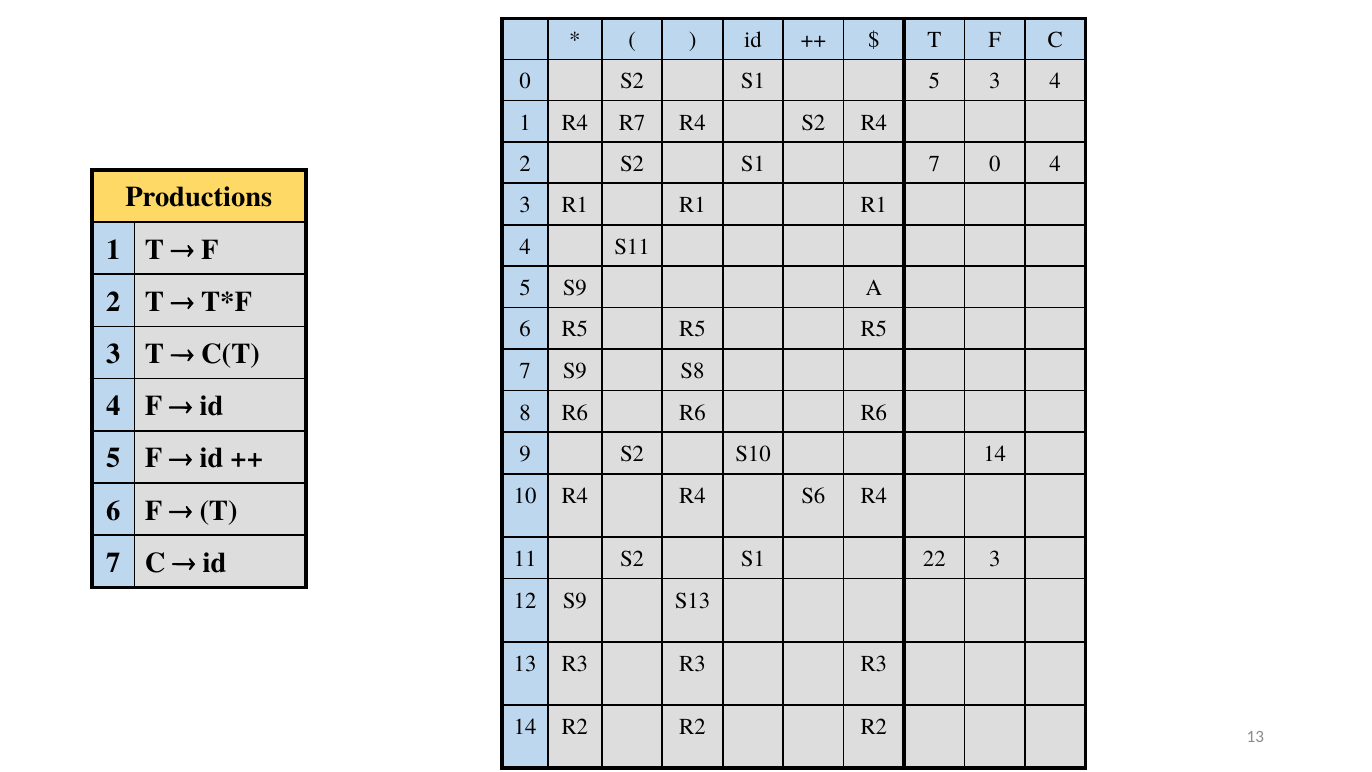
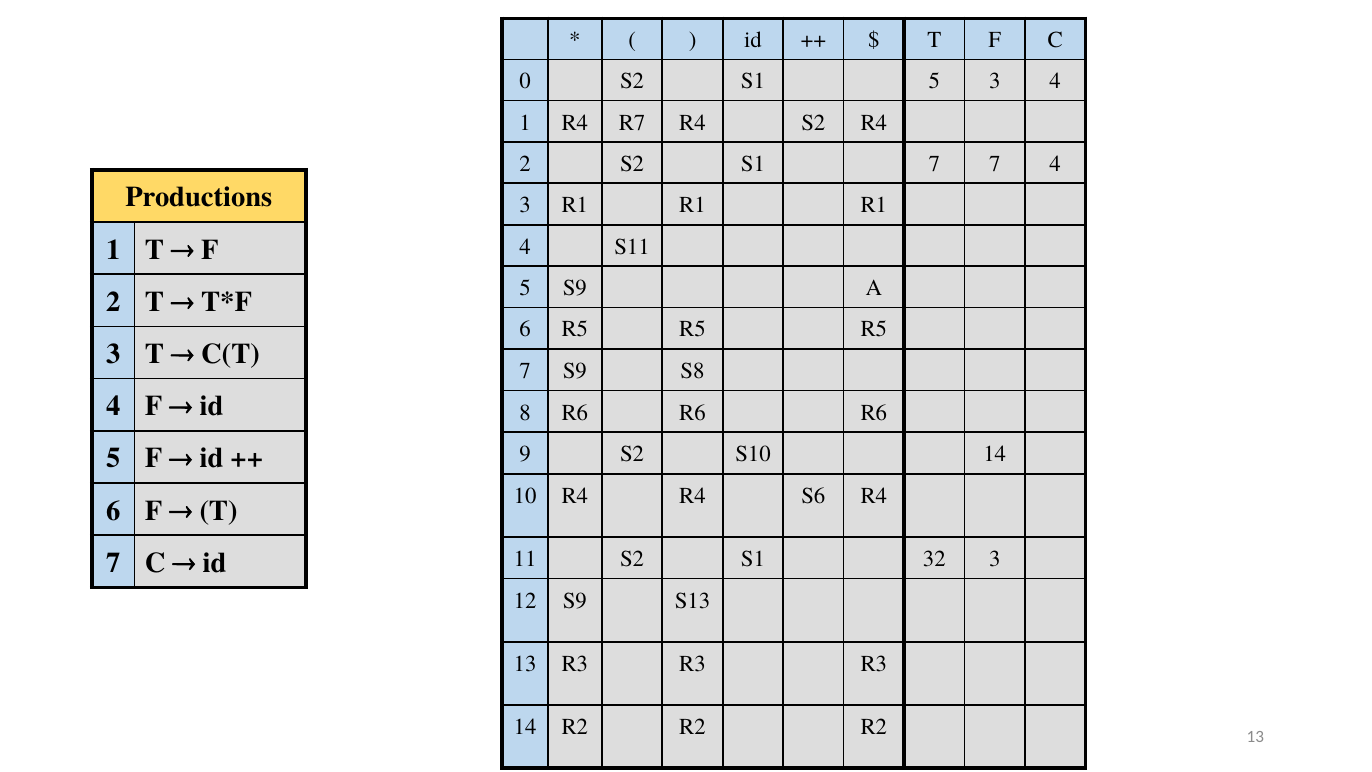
7 0: 0 -> 7 (995, 164)
22: 22 -> 32 (934, 559)
